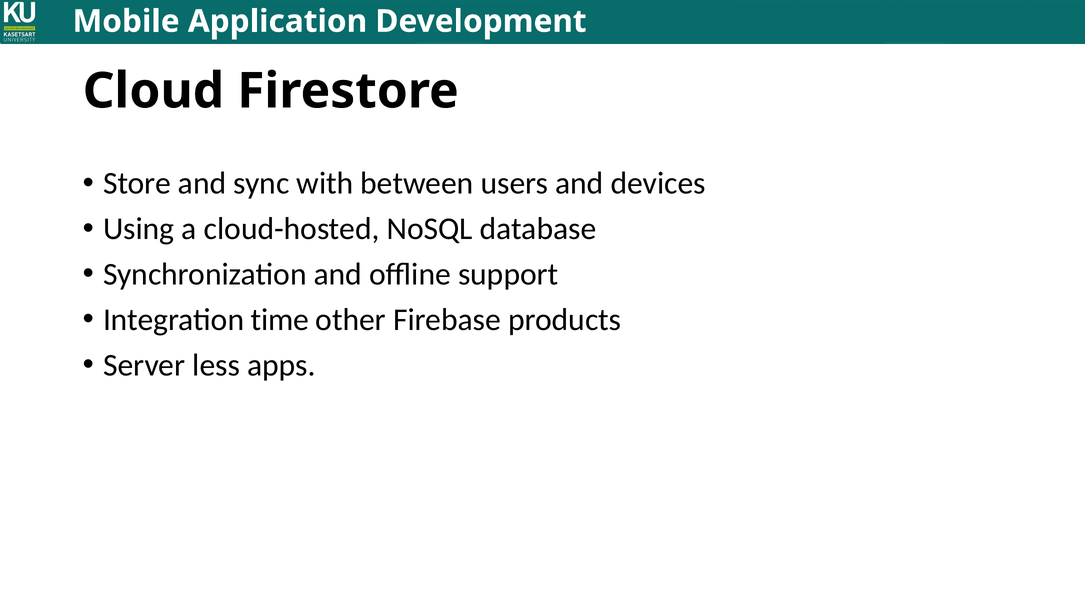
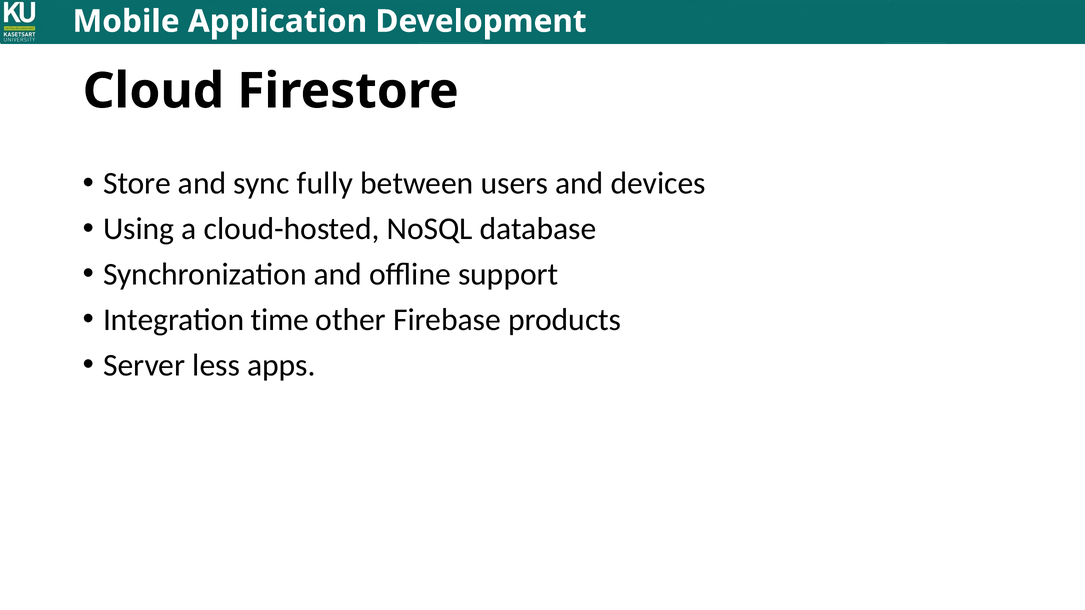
with: with -> fully (325, 183)
